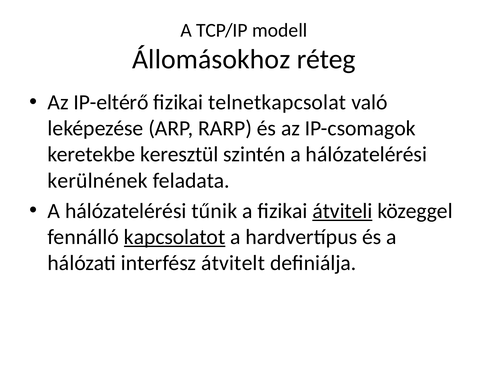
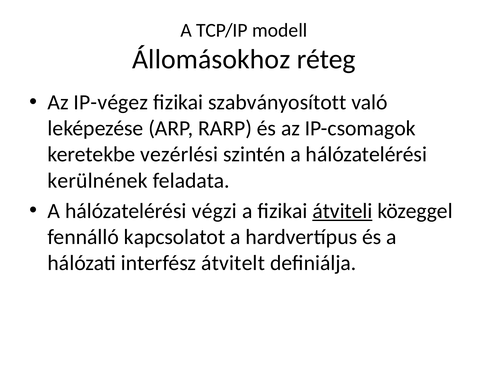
IP-eltérő: IP-eltérő -> IP-végez (111, 102)
telnetkapcsolat: telnetkapcsolat -> szabványosított (277, 102)
keresztül: keresztül -> vezérlési (179, 154)
tűnik: tűnik -> végzi (214, 211)
kapcsolatot underline: present -> none (175, 237)
